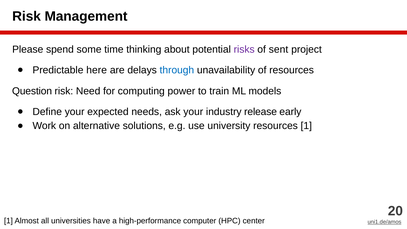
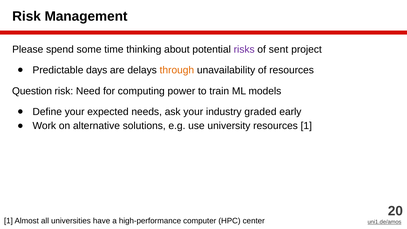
here: here -> days (97, 70)
through colour: blue -> orange (177, 70)
release: release -> graded (260, 112)
